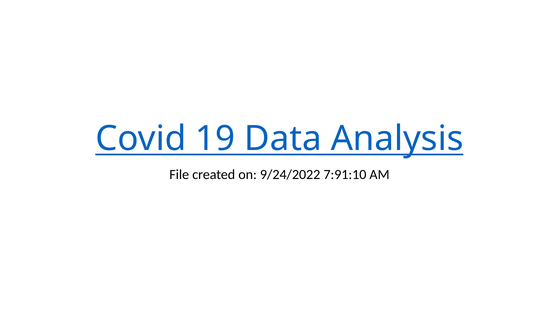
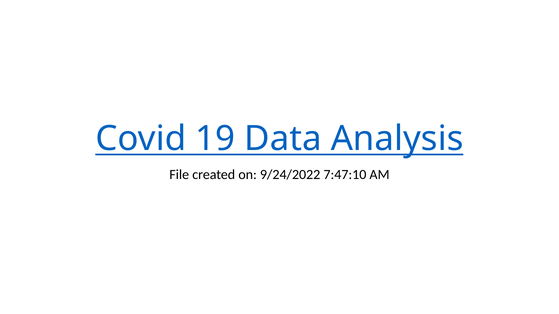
7:91:10: 7:91:10 -> 7:47:10 (345, 175)
